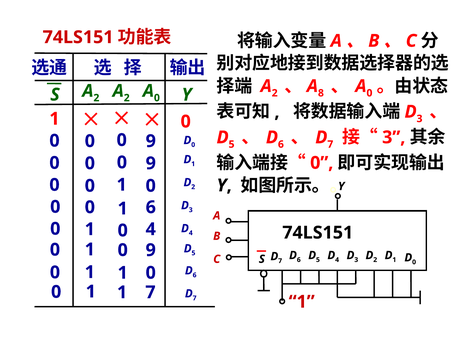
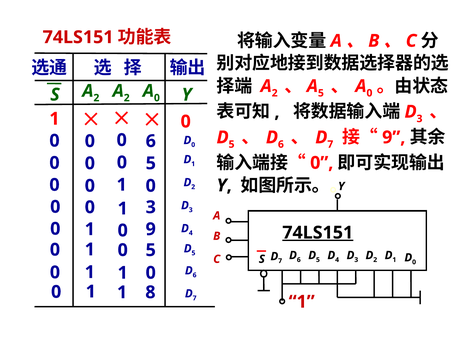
A 8: 8 -> 5 (321, 93)
3: 3 -> 9 (394, 137)
9: 9 -> 6 (151, 141)
9: 9 -> 5 (151, 163)
0 6: 6 -> 3 (151, 207)
1 4: 4 -> 9 (151, 229)
74LS151 underline: none -> present (318, 233)
1 9: 9 -> 5 (151, 250)
1 7: 7 -> 8 (150, 292)
